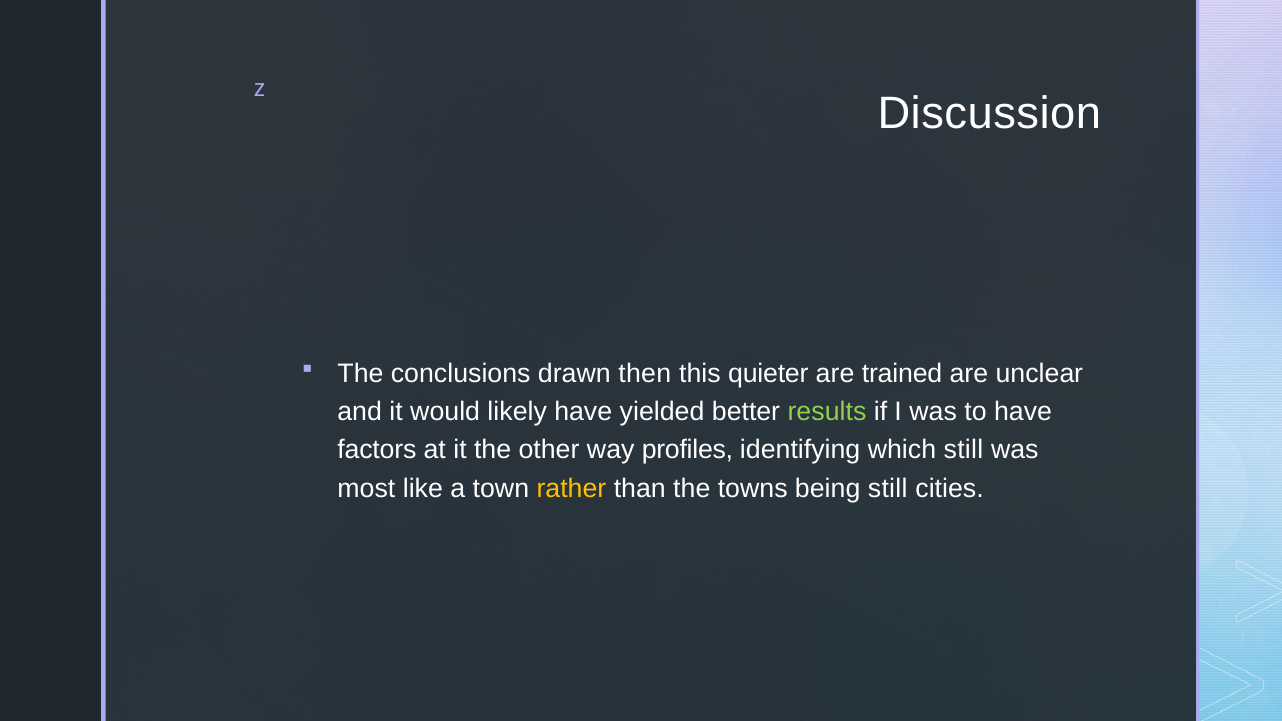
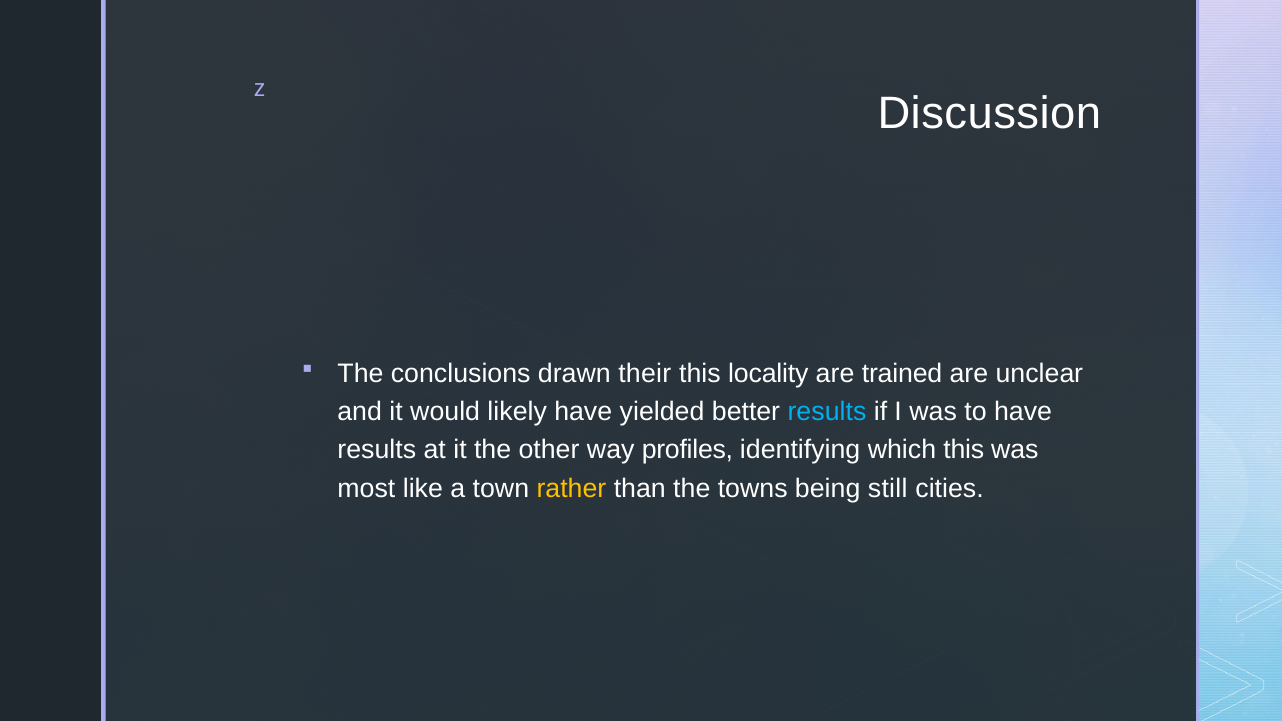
then: then -> their (645, 373)
quieter: quieter -> locality (768, 373)
results colour: light green -> light blue (827, 412)
factors: factors -> results (377, 450)
which still: still -> this (964, 450)
